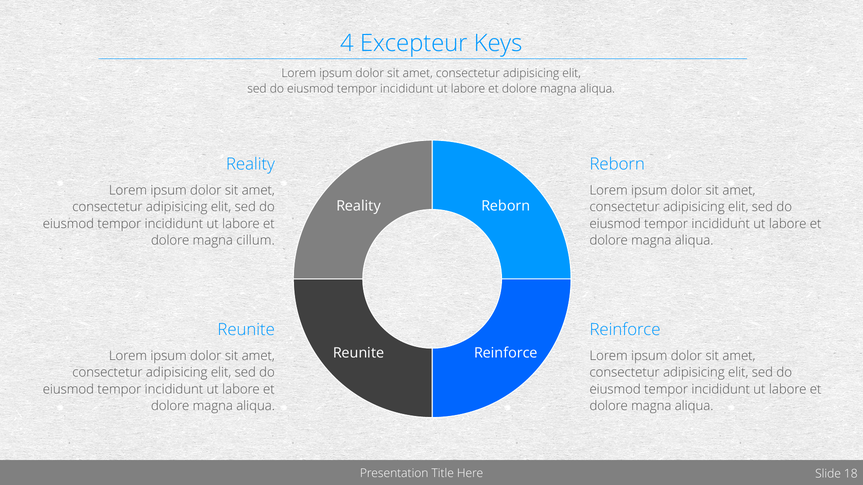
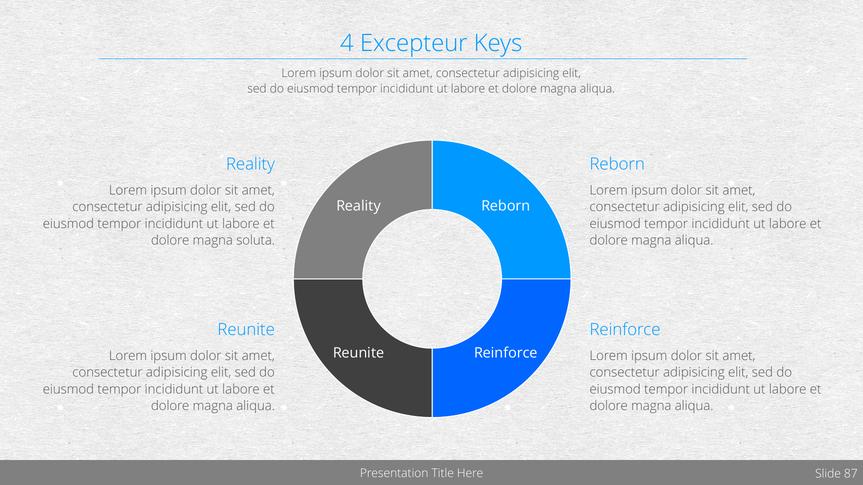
cillum: cillum -> soluta (256, 241)
18: 18 -> 87 (851, 474)
